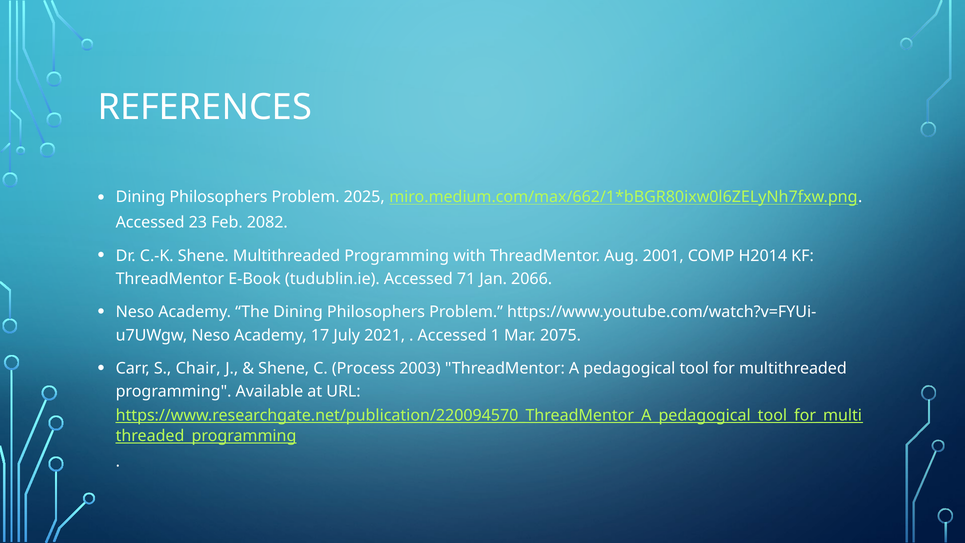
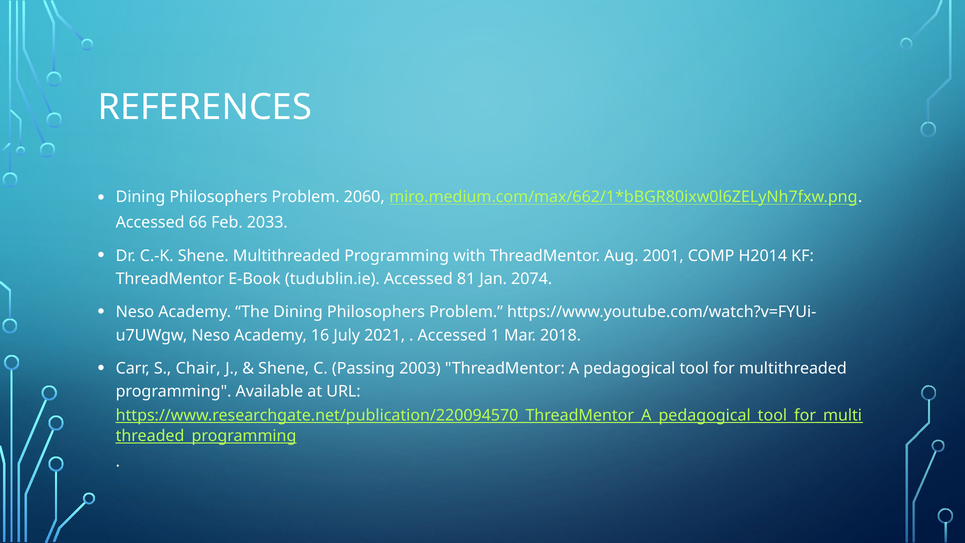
2025: 2025 -> 2060 (364, 197)
23: 23 -> 66 (198, 222)
2082: 2082 -> 2033 (267, 222)
71: 71 -> 81 (466, 279)
2066: 2066 -> 2074 (532, 279)
17: 17 -> 16 (320, 335)
2075: 2075 -> 2018 (561, 335)
Process: Process -> Passing (363, 368)
